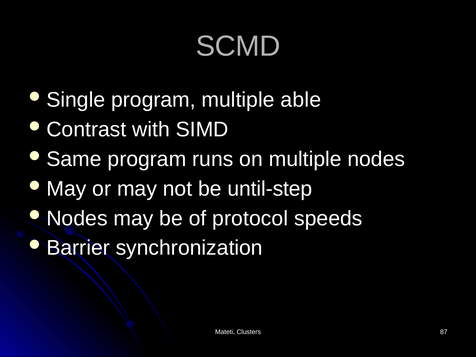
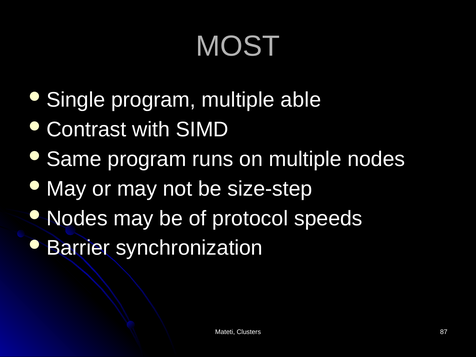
SCMD: SCMD -> MOST (238, 46)
until-step: until-step -> size-step (270, 189)
